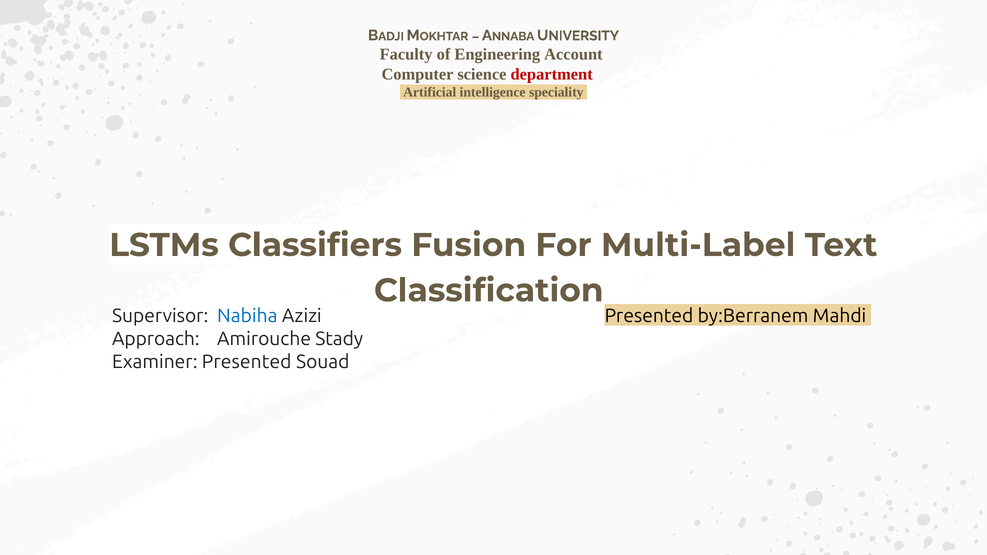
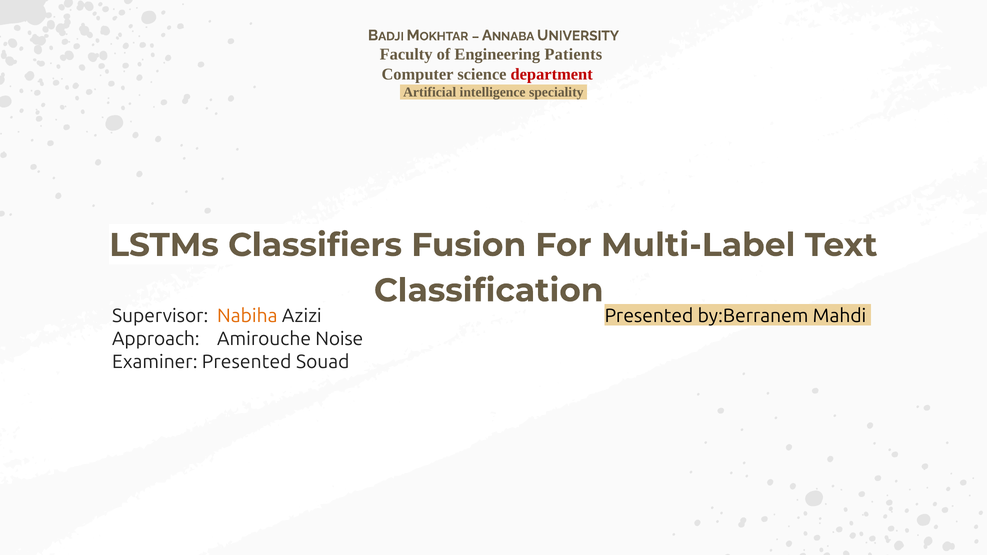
Account: Account -> Patients (573, 54)
Nabiha colour: blue -> orange (247, 316)
Stady: Stady -> Noise (339, 339)
